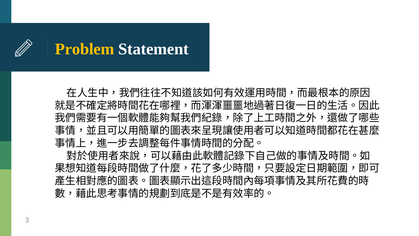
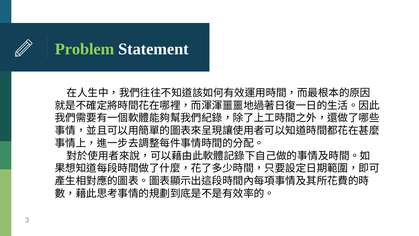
Problem colour: yellow -> light green (85, 49)
